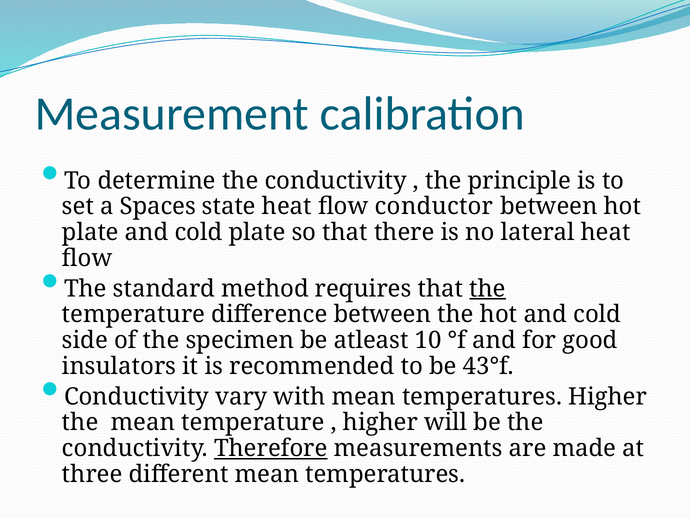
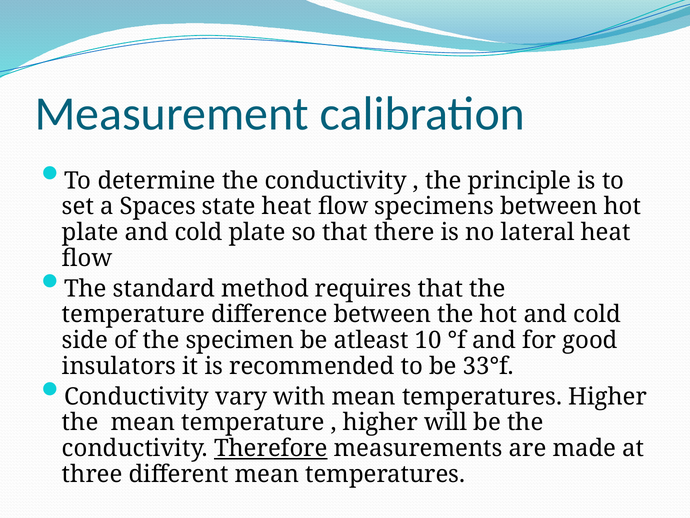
conductor: conductor -> specimens (434, 206)
the underline: present -> none (488, 288)
43°f: 43°f -> 33°f (488, 366)
